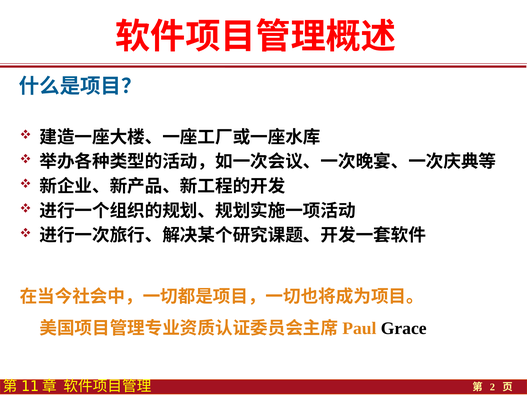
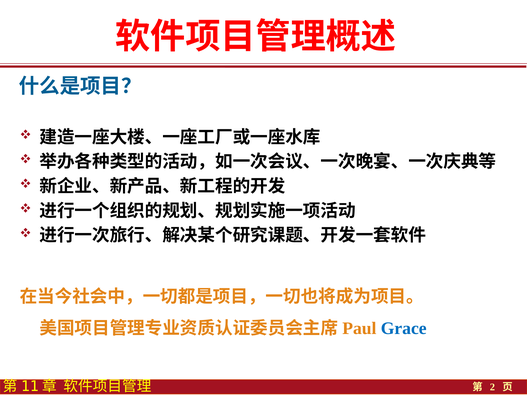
Grace colour: black -> blue (404, 329)
